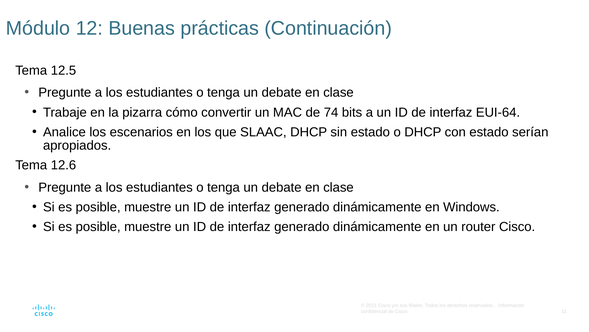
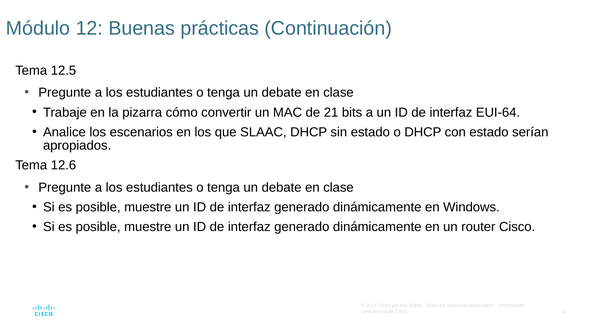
74: 74 -> 21 (331, 112)
